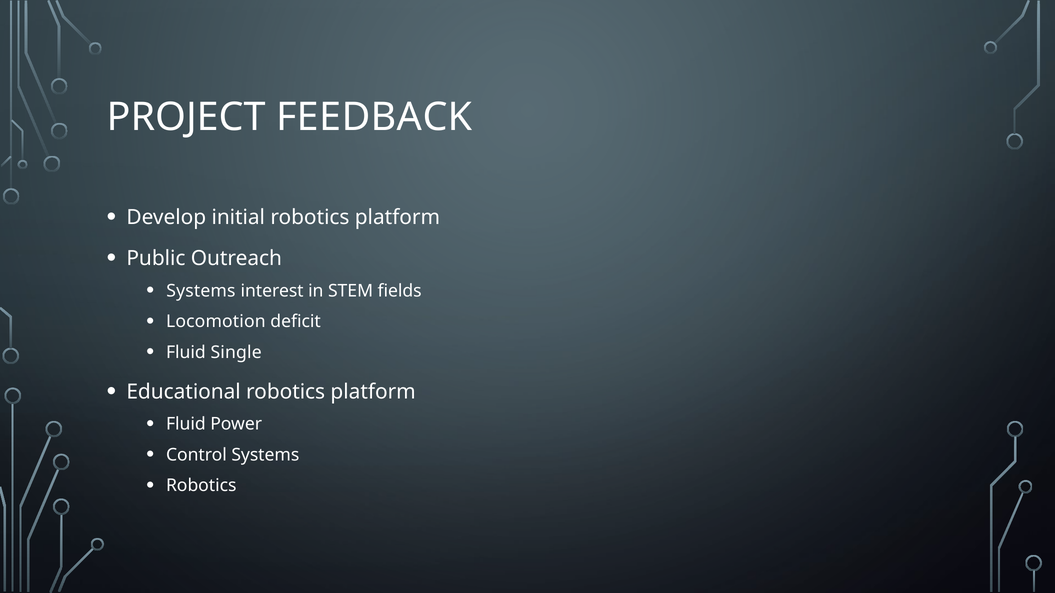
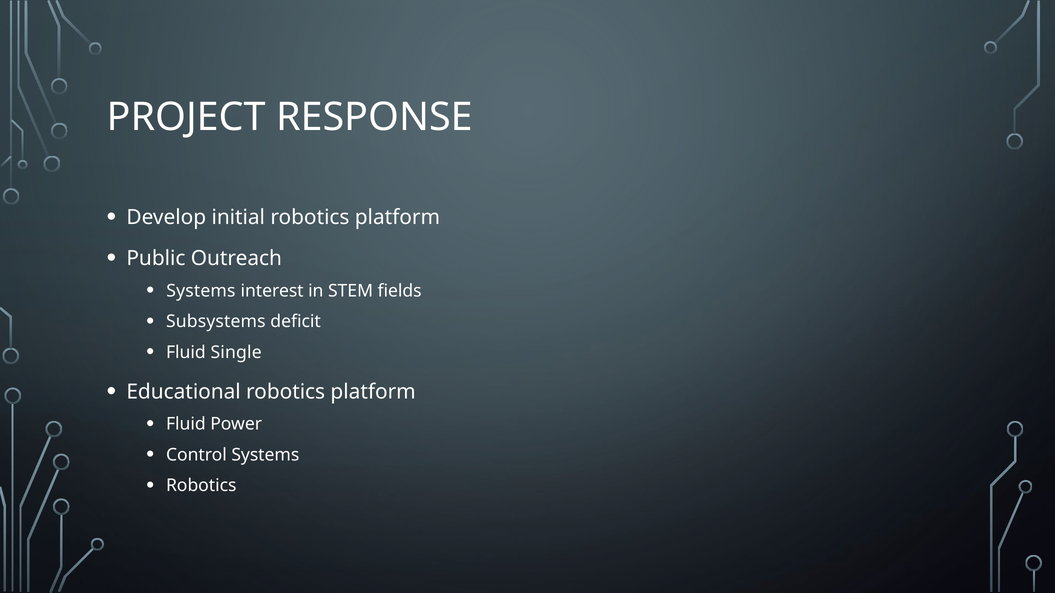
FEEDBACK: FEEDBACK -> RESPONSE (374, 117)
Locomotion: Locomotion -> Subsystems (216, 322)
